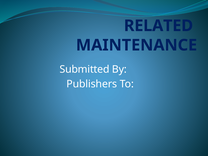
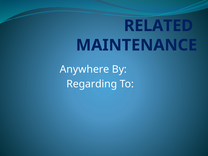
Submitted: Submitted -> Anywhere (84, 69)
Publishers: Publishers -> Regarding (92, 84)
